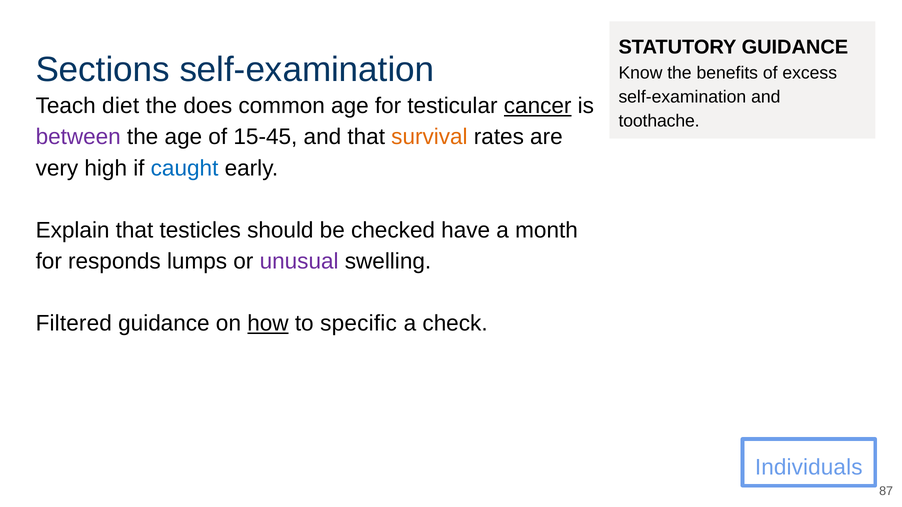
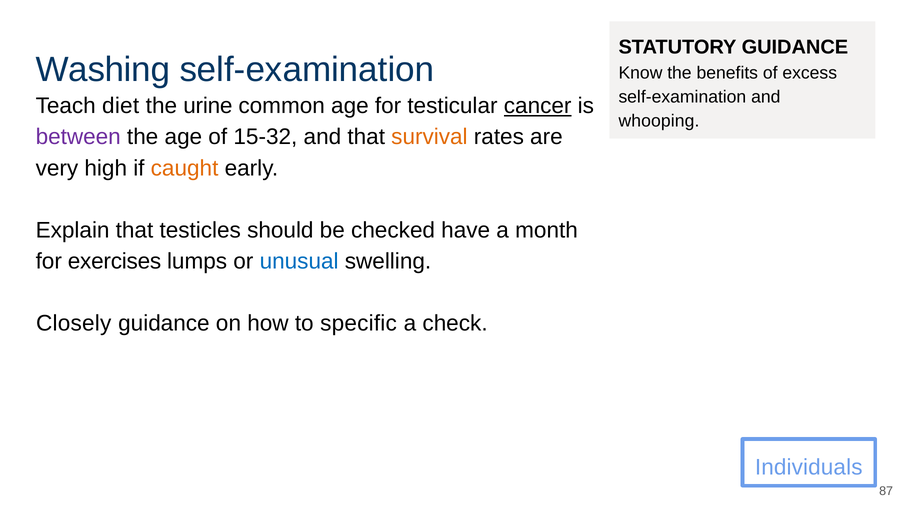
Sections: Sections -> Washing (103, 70)
does: does -> urine (208, 106)
toothache: toothache -> whooping (659, 121)
15-45: 15-45 -> 15-32 (265, 137)
caught colour: blue -> orange (185, 168)
responds: responds -> exercises (115, 262)
unusual colour: purple -> blue (299, 262)
Filtered: Filtered -> Closely (74, 324)
how underline: present -> none (268, 324)
